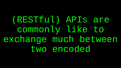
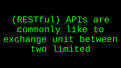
much: much -> unit (63, 39)
encoded: encoded -> limited (71, 49)
